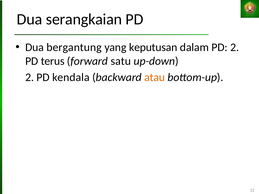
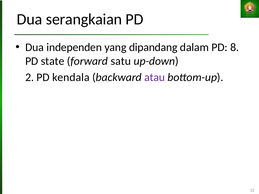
bergantung: bergantung -> independen (74, 47)
keputusan: keputusan -> dipandang (153, 47)
PD 2: 2 -> 8 (235, 47)
terus: terus -> state (53, 61)
atau colour: orange -> purple (155, 77)
